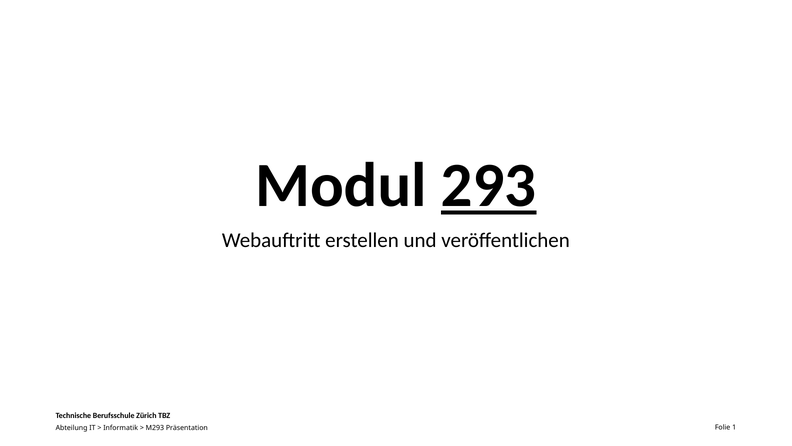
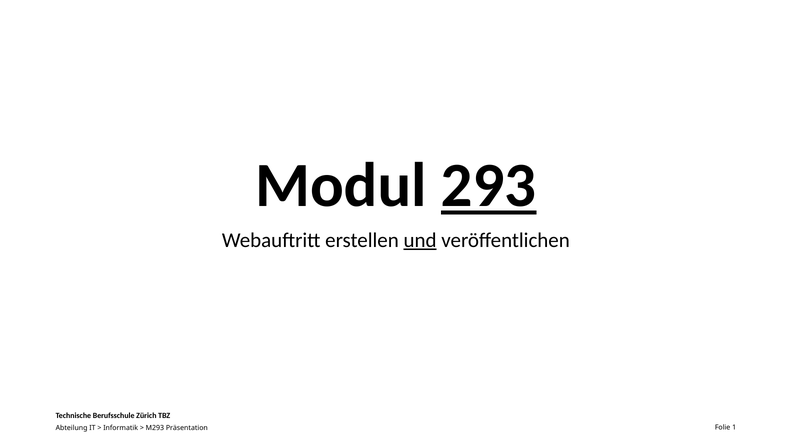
und underline: none -> present (420, 240)
